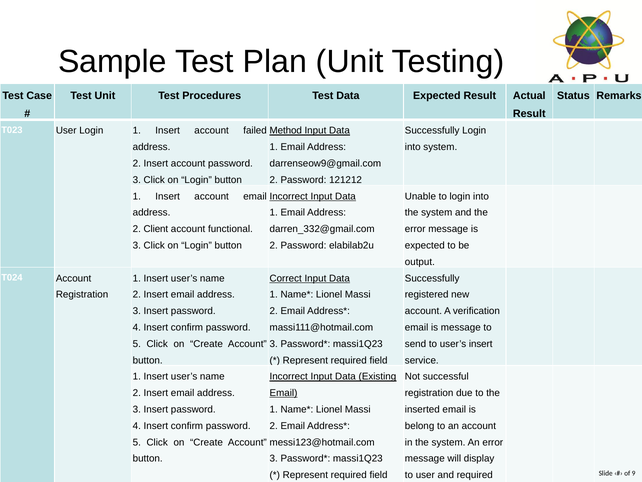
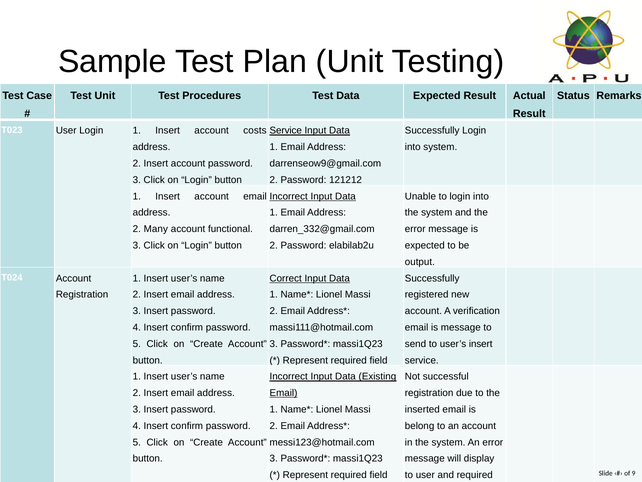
failed: failed -> costs (255, 131)
Method: Method -> Service (286, 131)
Client: Client -> Many (156, 229)
